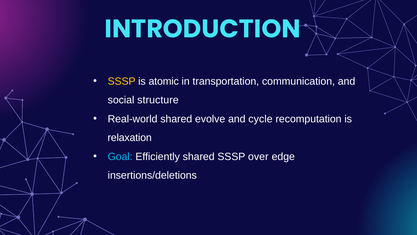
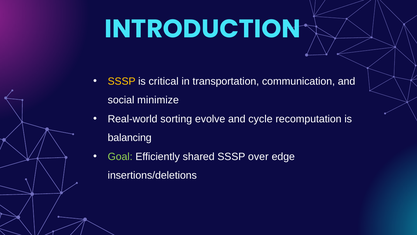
atomic: atomic -> critical (164, 81)
structure: structure -> minimize (158, 100)
Real-world shared: shared -> sorting (176, 119)
relaxation: relaxation -> balancing (130, 138)
Goal colour: light blue -> light green (120, 156)
